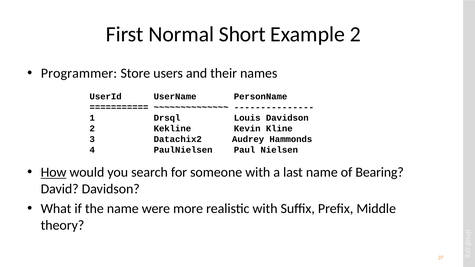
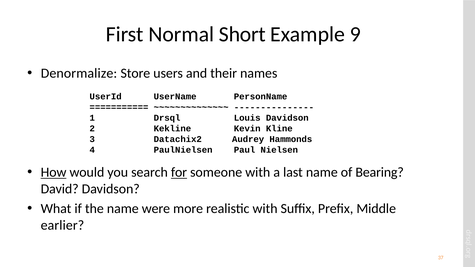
Example 2: 2 -> 9 (355, 34)
Programmer: Programmer -> Denormalize (79, 73)
for underline: none -> present (179, 172)
theory: theory -> earlier (62, 226)
